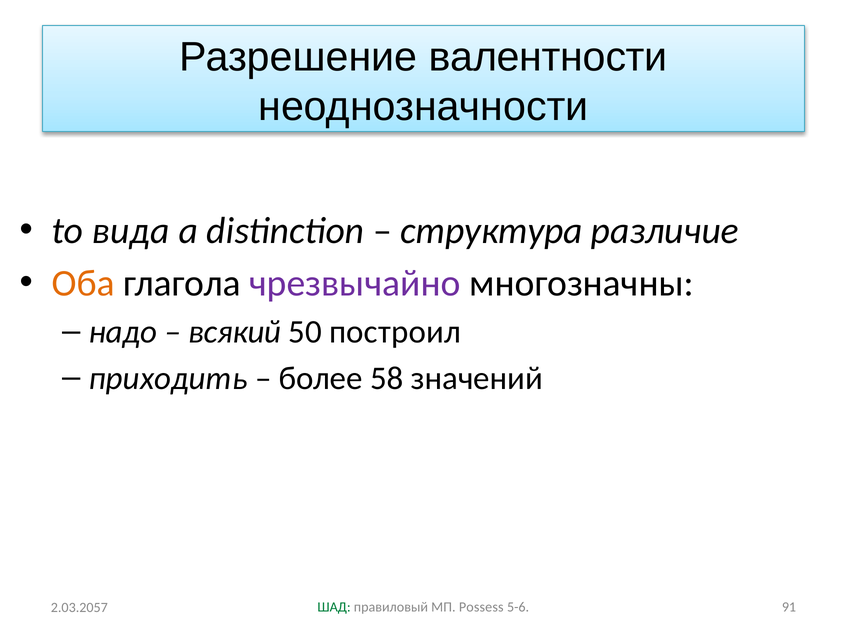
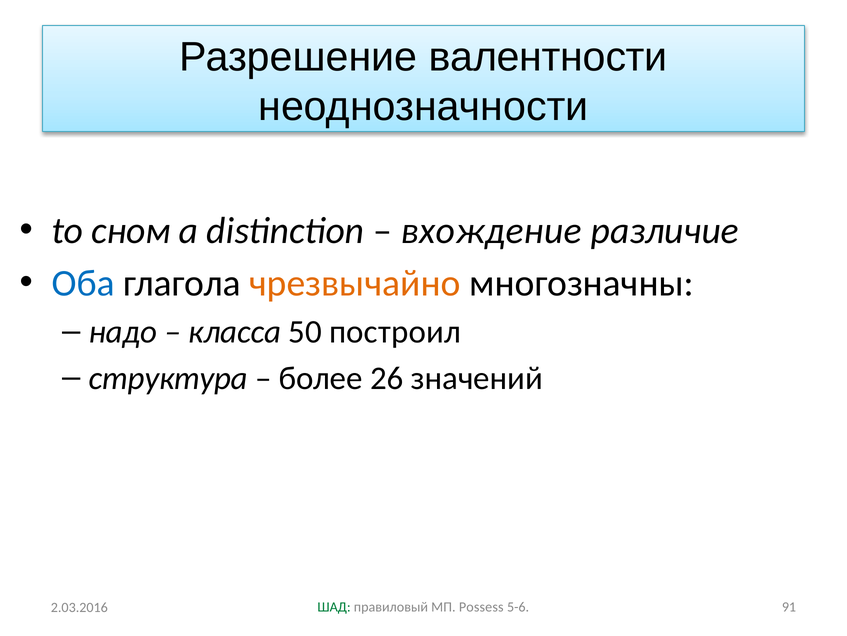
вида: вида -> сном (131, 230)
структура: структура -> вхождение (491, 230)
Оба colour: orange -> blue (83, 283)
чрезвычайно colour: purple -> orange (355, 283)
всякий: всякий -> класса (235, 332)
приходить: приходить -> структура (168, 378)
58: 58 -> 26 (387, 378)
2.03.2057: 2.03.2057 -> 2.03.2016 (79, 607)
